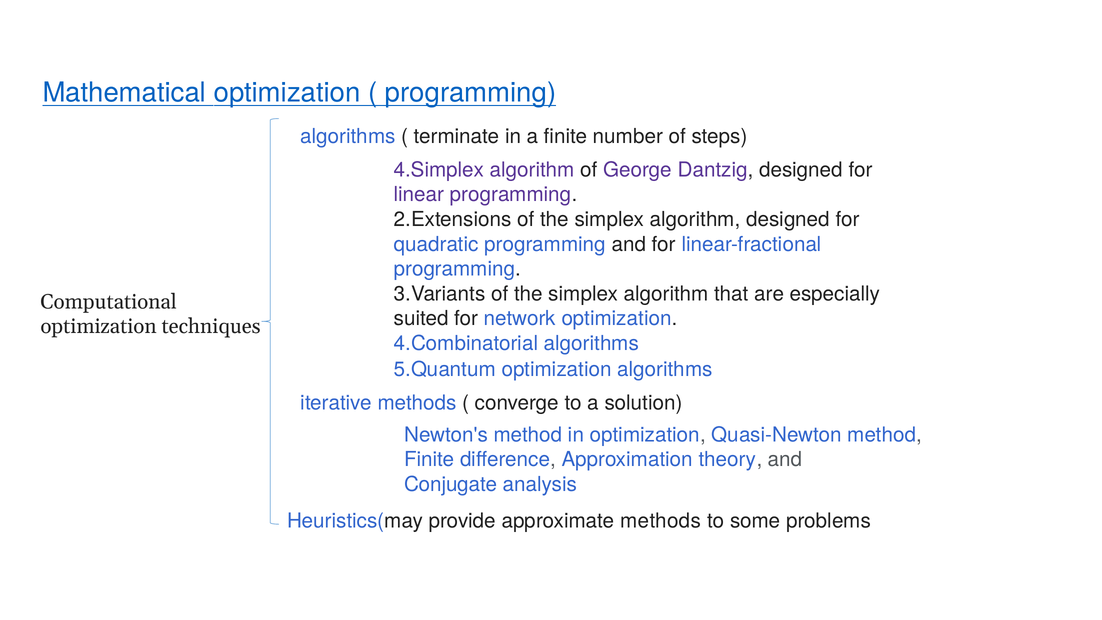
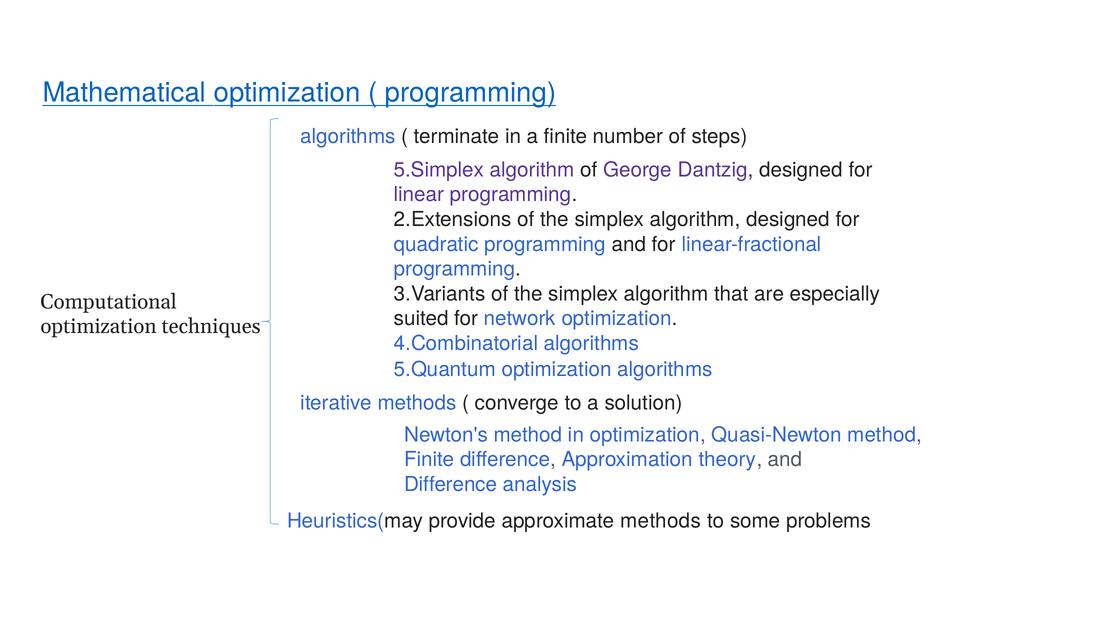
4.Simplex: 4.Simplex -> 5.Simplex (439, 170)
Conjugate: Conjugate -> Difference (451, 484)
